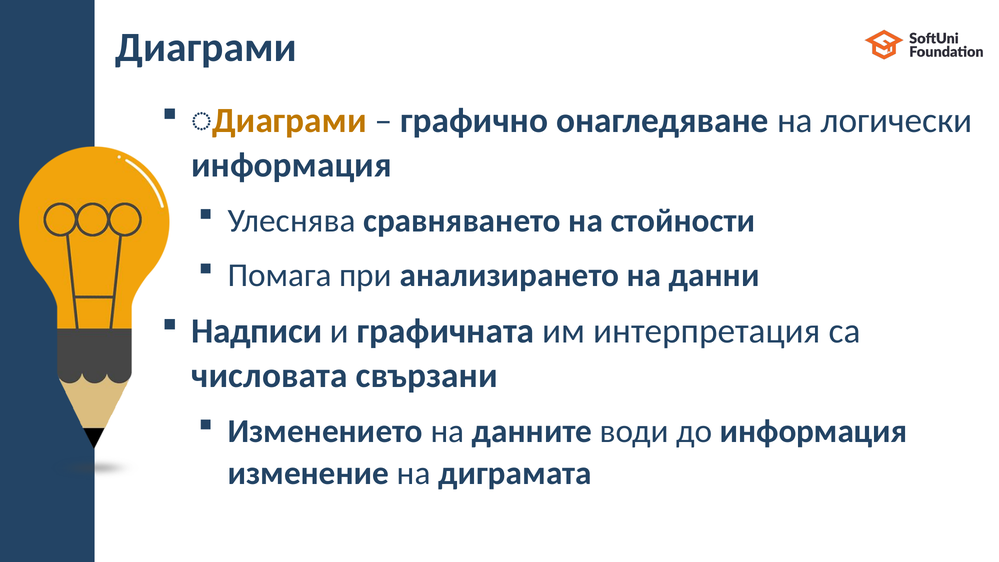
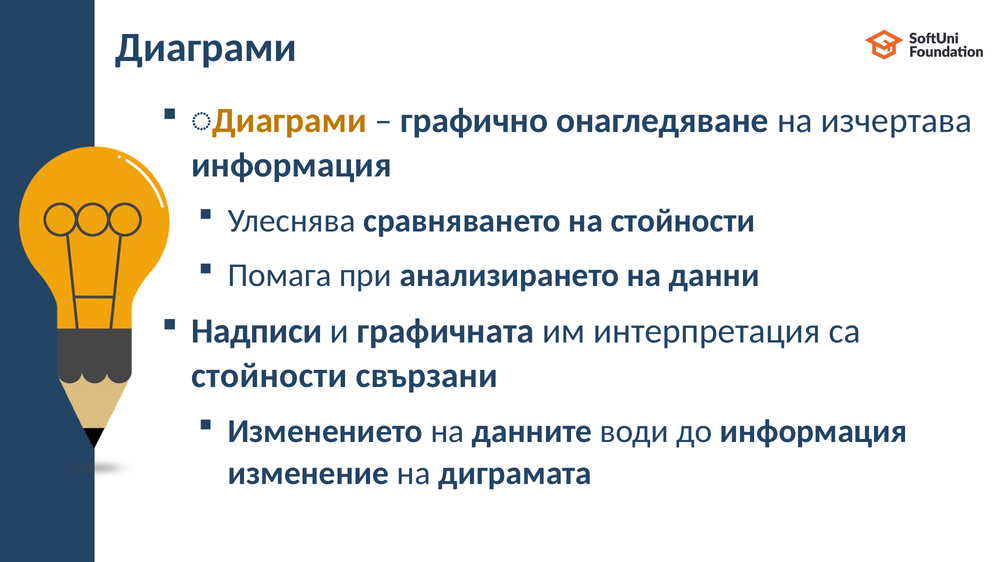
логически: логически -> изчертава (896, 121)
числовата: числовата -> стойности (269, 376)
